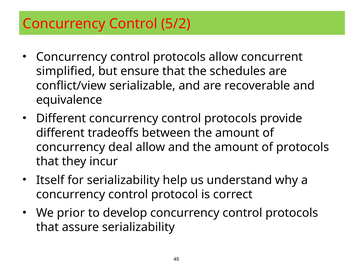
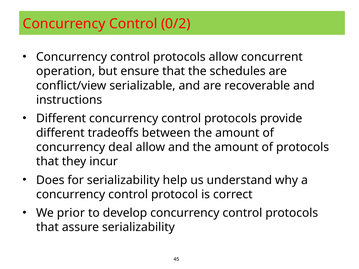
5/2: 5/2 -> 0/2 (176, 24)
simplified: simplified -> operation (66, 71)
equivalence: equivalence -> instructions (69, 100)
Itself: Itself -> Does (50, 180)
